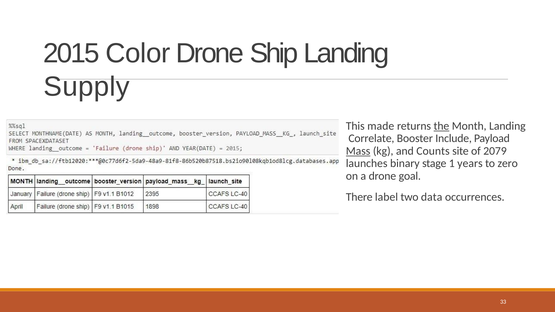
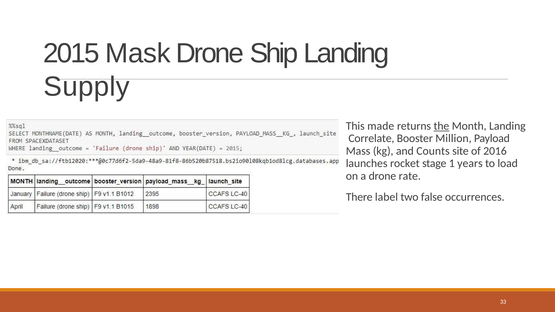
Color: Color -> Mask (138, 53)
Include: Include -> Million (453, 139)
Mass underline: present -> none (358, 151)
2079: 2079 -> 2016 (495, 151)
binary: binary -> rocket (405, 164)
zero: zero -> load (508, 164)
goal: goal -> rate (410, 176)
data: data -> false (432, 197)
